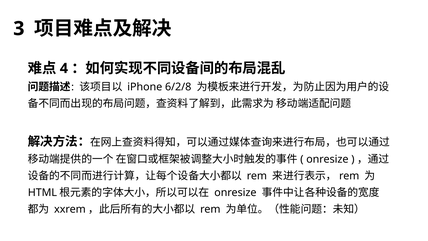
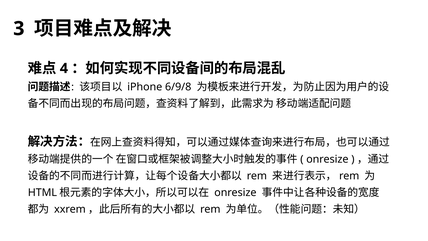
6/2/8: 6/2/8 -> 6/9/8 (178, 87)
